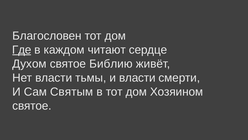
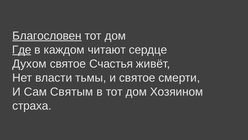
Благословен underline: none -> present (47, 36)
Библию: Библию -> Счастья (111, 64)
и власти: власти -> святое (137, 78)
святое: святое -> страха (32, 105)
